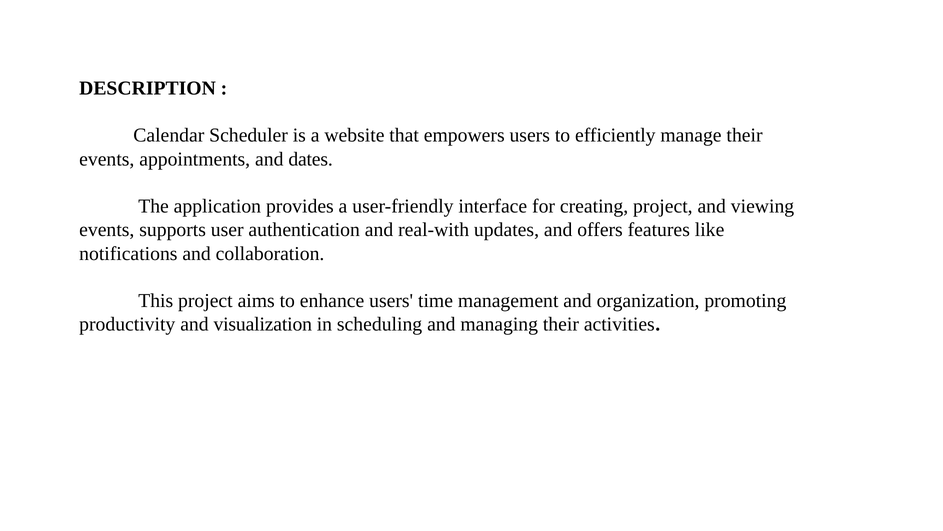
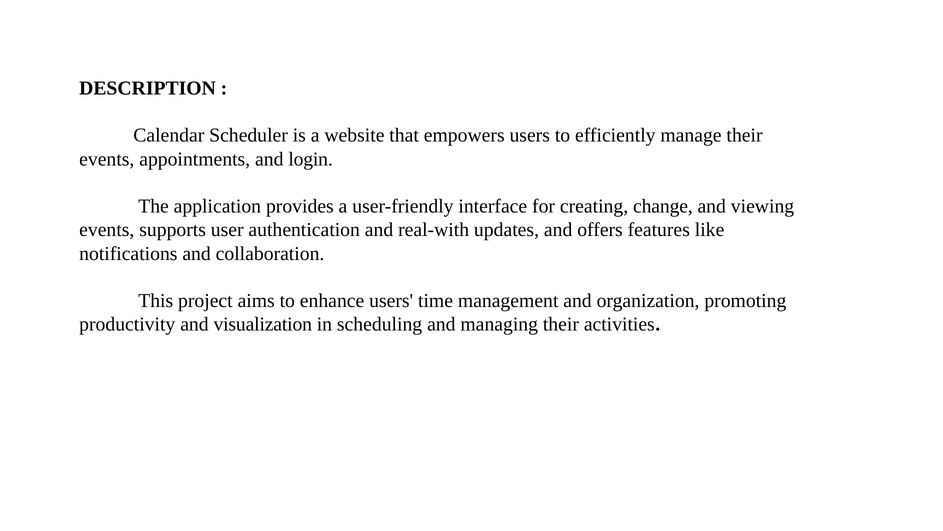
dates: dates -> login (311, 159)
creating project: project -> change (663, 206)
